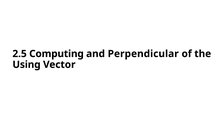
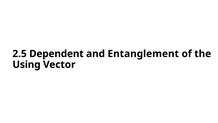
Computing: Computing -> Dependent (56, 54)
Perpendicular: Perpendicular -> Entanglement (143, 54)
